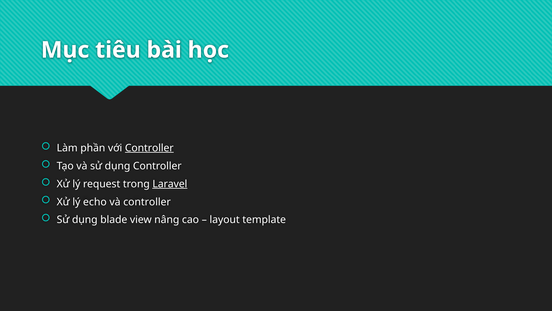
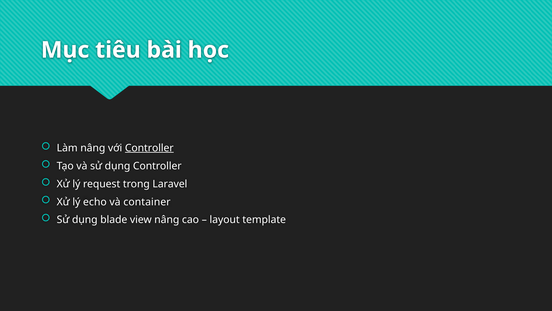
Làm phần: phần -> nâng (93, 148)
Laravel underline: present -> none (170, 184)
và controller: controller -> container (147, 202)
